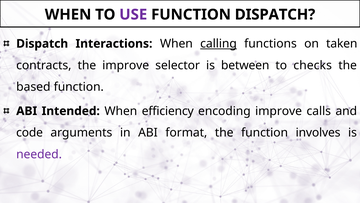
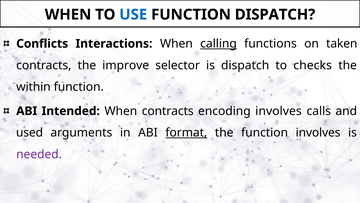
USE colour: purple -> blue (133, 15)
Dispatch: Dispatch -> Conflicts (42, 44)
is between: between -> dispatch (245, 65)
based: based -> within (33, 87)
When efficiency: efficiency -> contracts (168, 111)
encoding improve: improve -> involves (279, 111)
code: code -> used (30, 132)
format underline: none -> present (186, 132)
